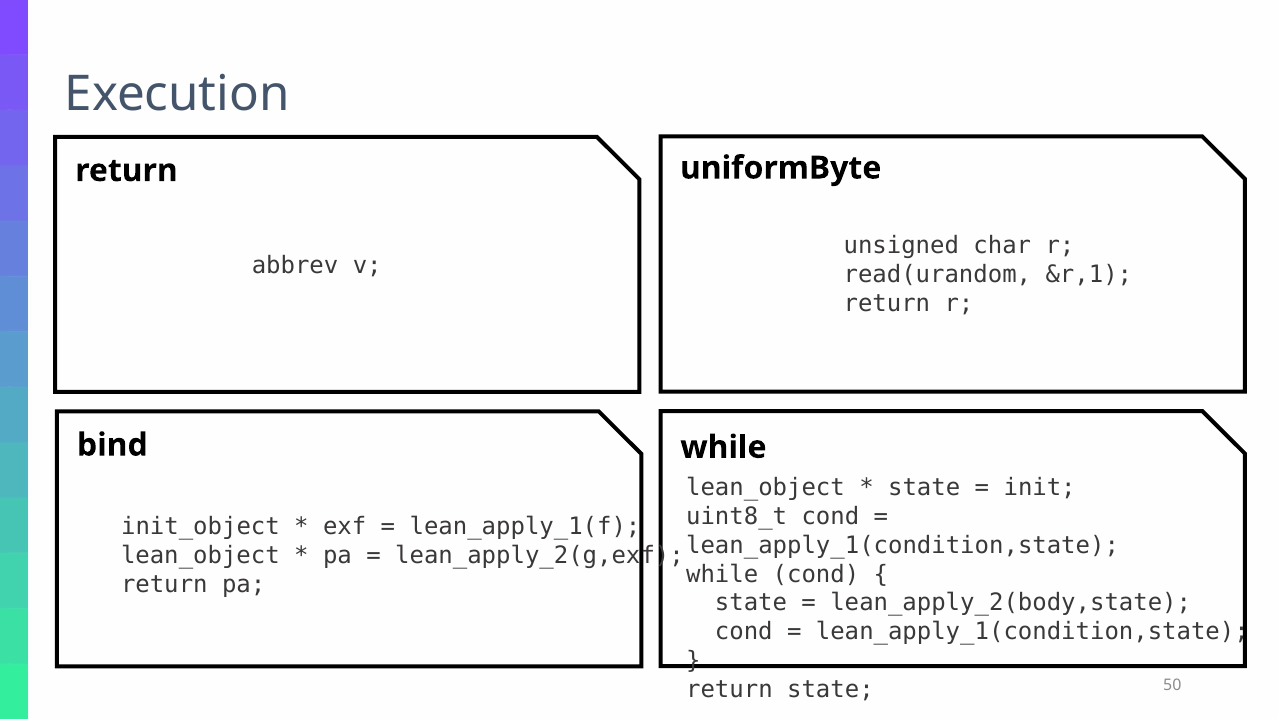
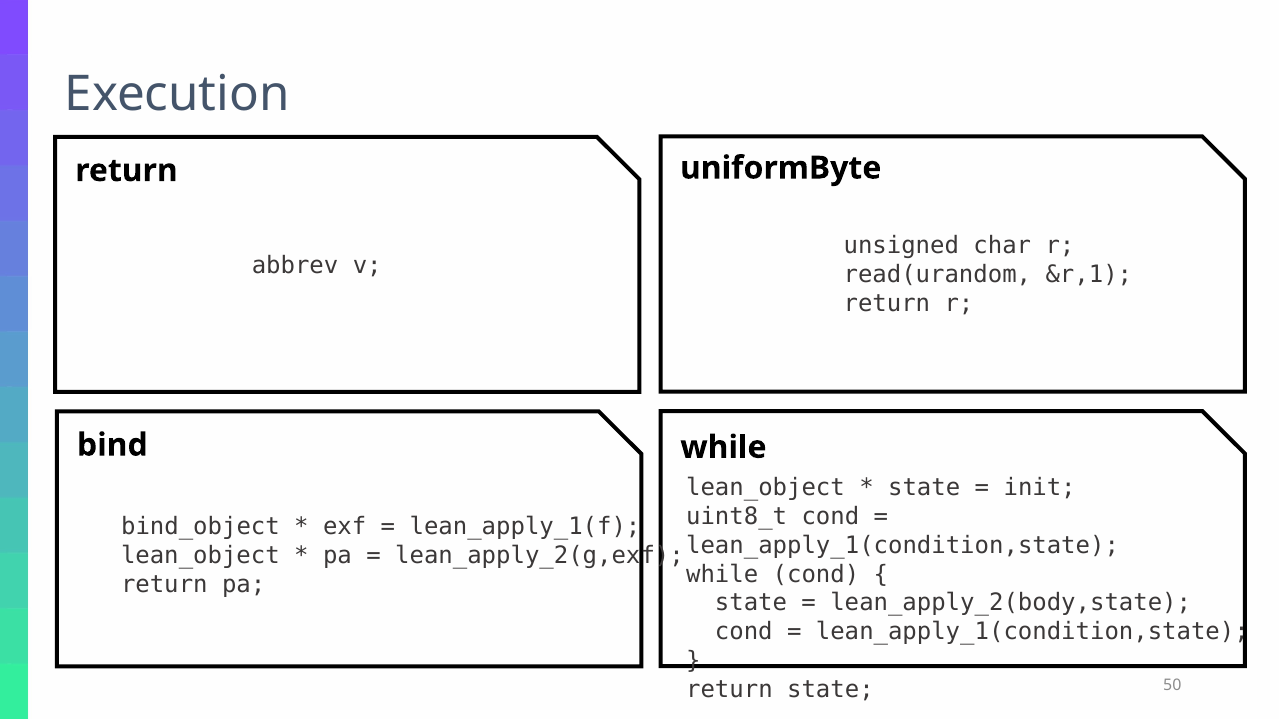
init_object: init_object -> bind_object (200, 527)
